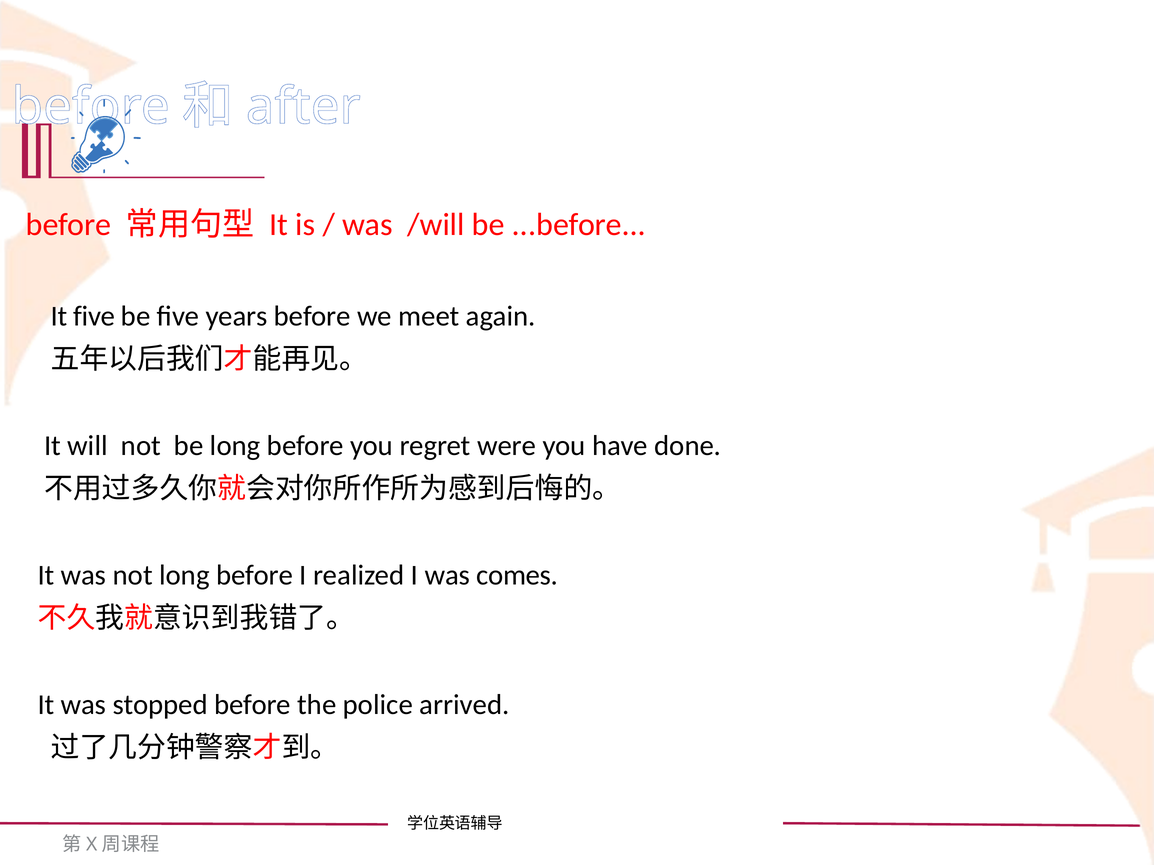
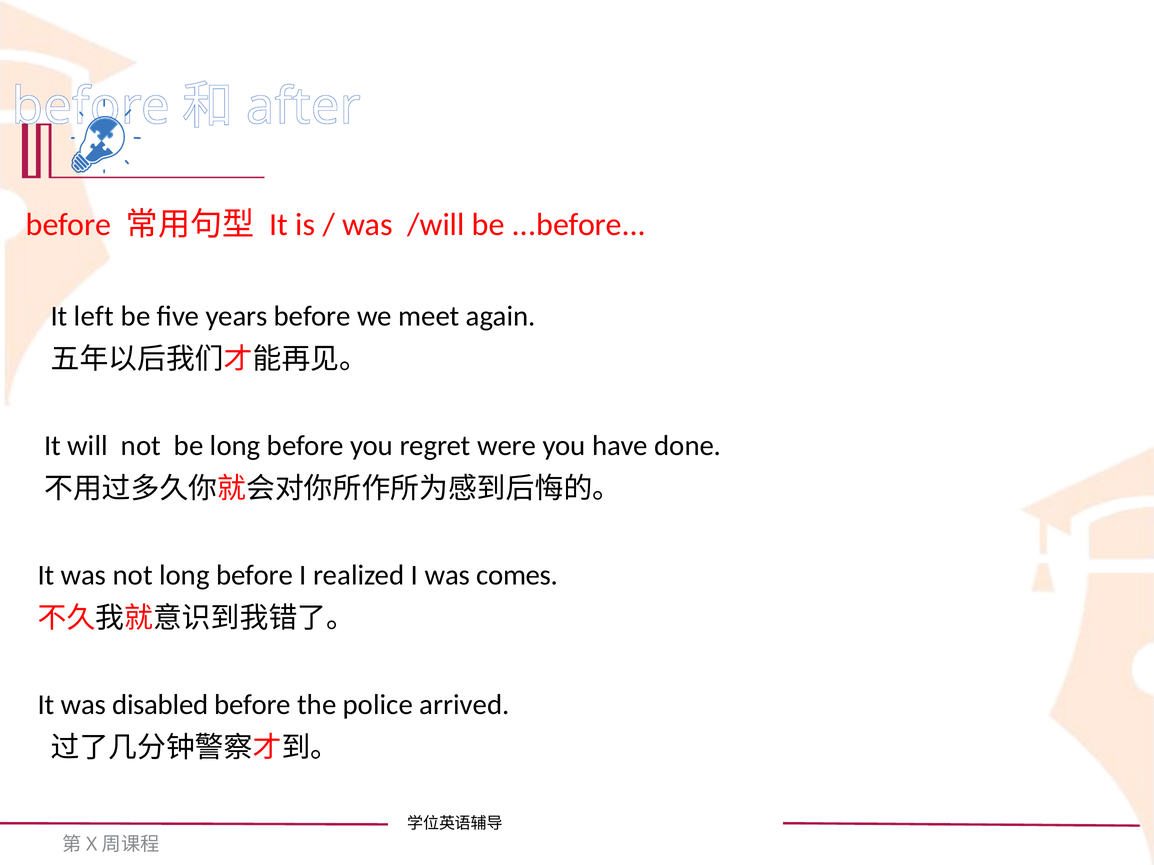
It five: five -> left (94, 316)
stopped: stopped -> disabled (160, 705)
